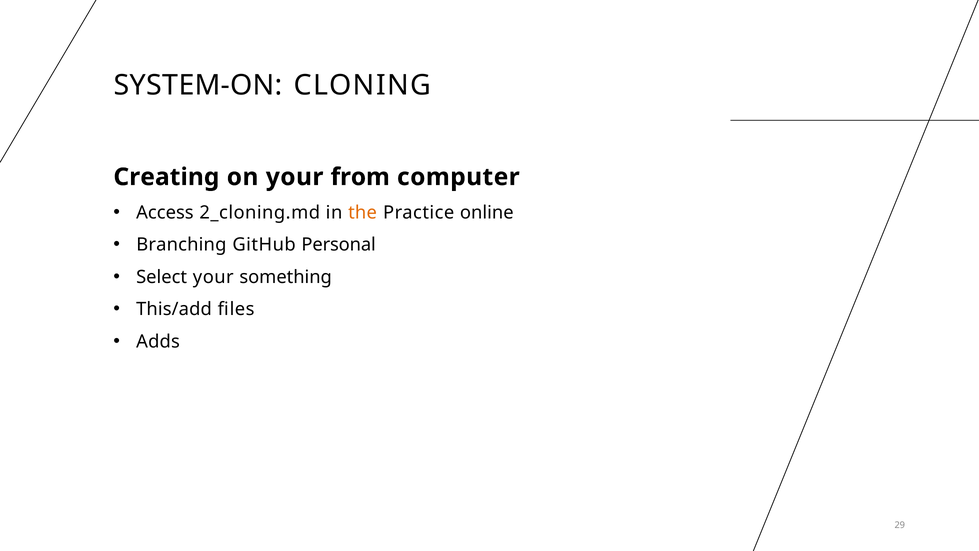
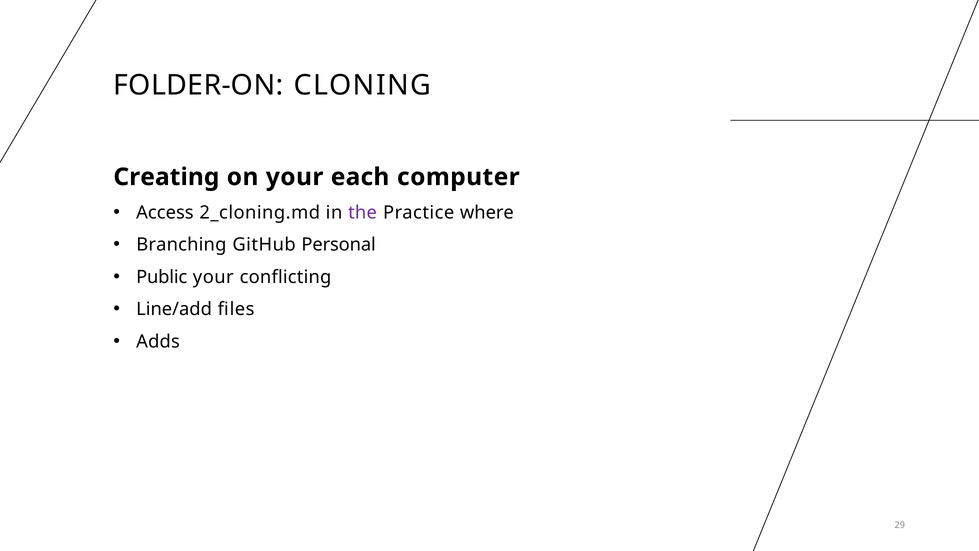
SYSTEM-ON: SYSTEM-ON -> FOLDER-ON (198, 85)
from: from -> each (360, 177)
the colour: orange -> purple (363, 212)
online: online -> where (487, 212)
Select: Select -> Public (162, 277)
something: something -> conflicting (286, 277)
This/add: This/add -> Line/add (174, 309)
